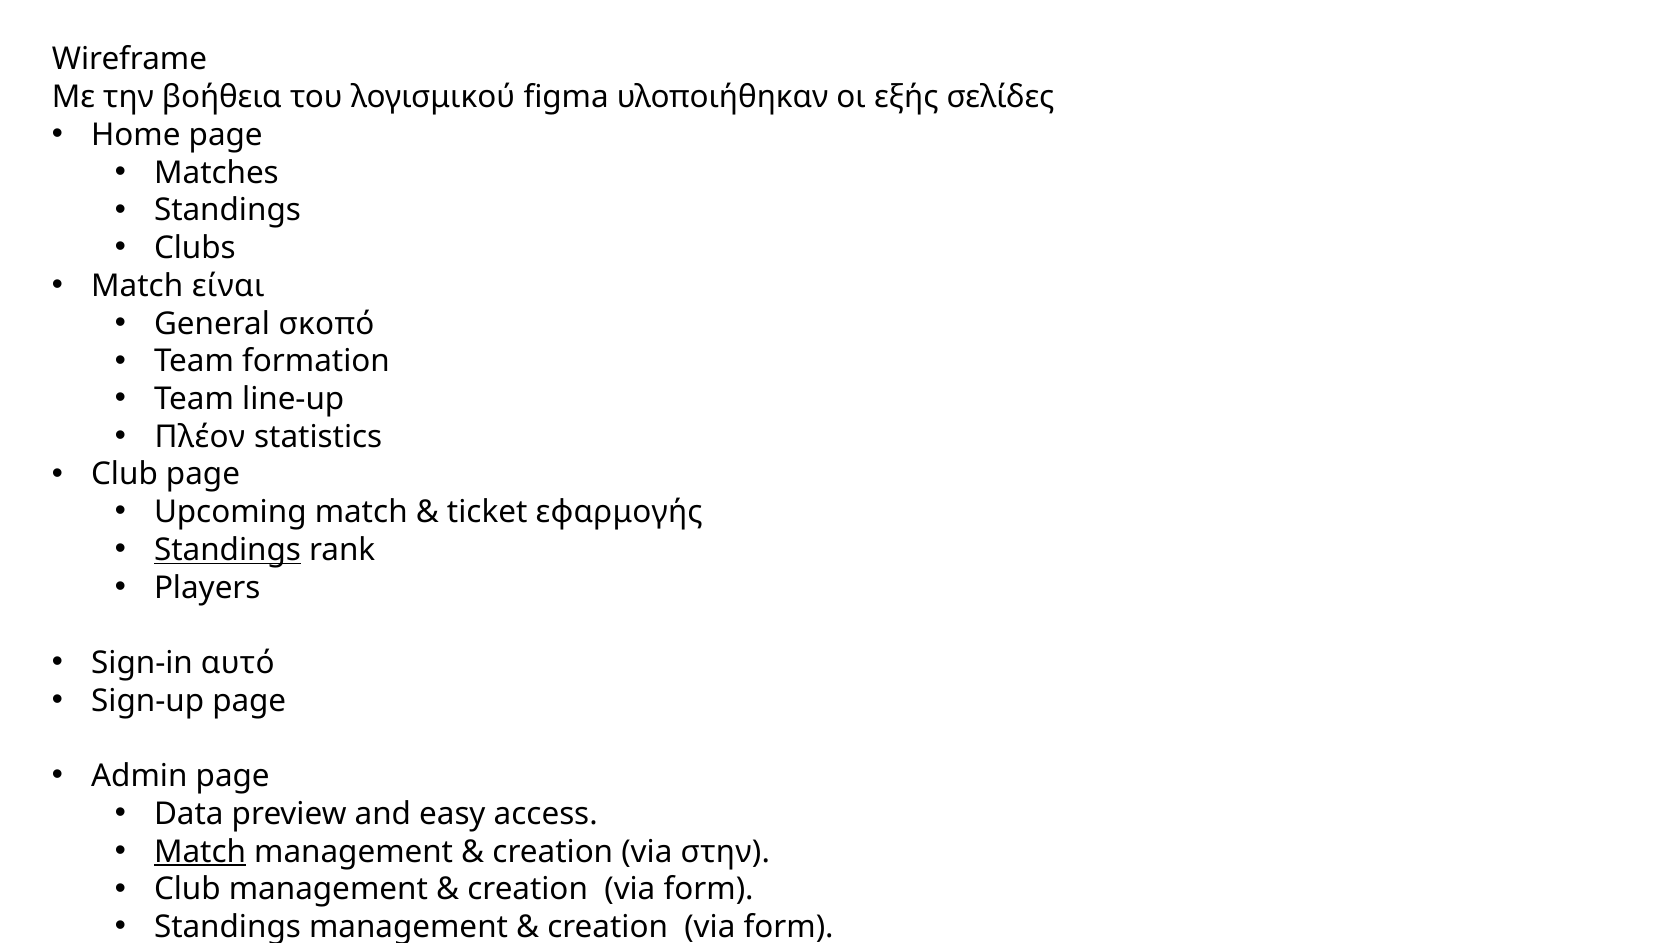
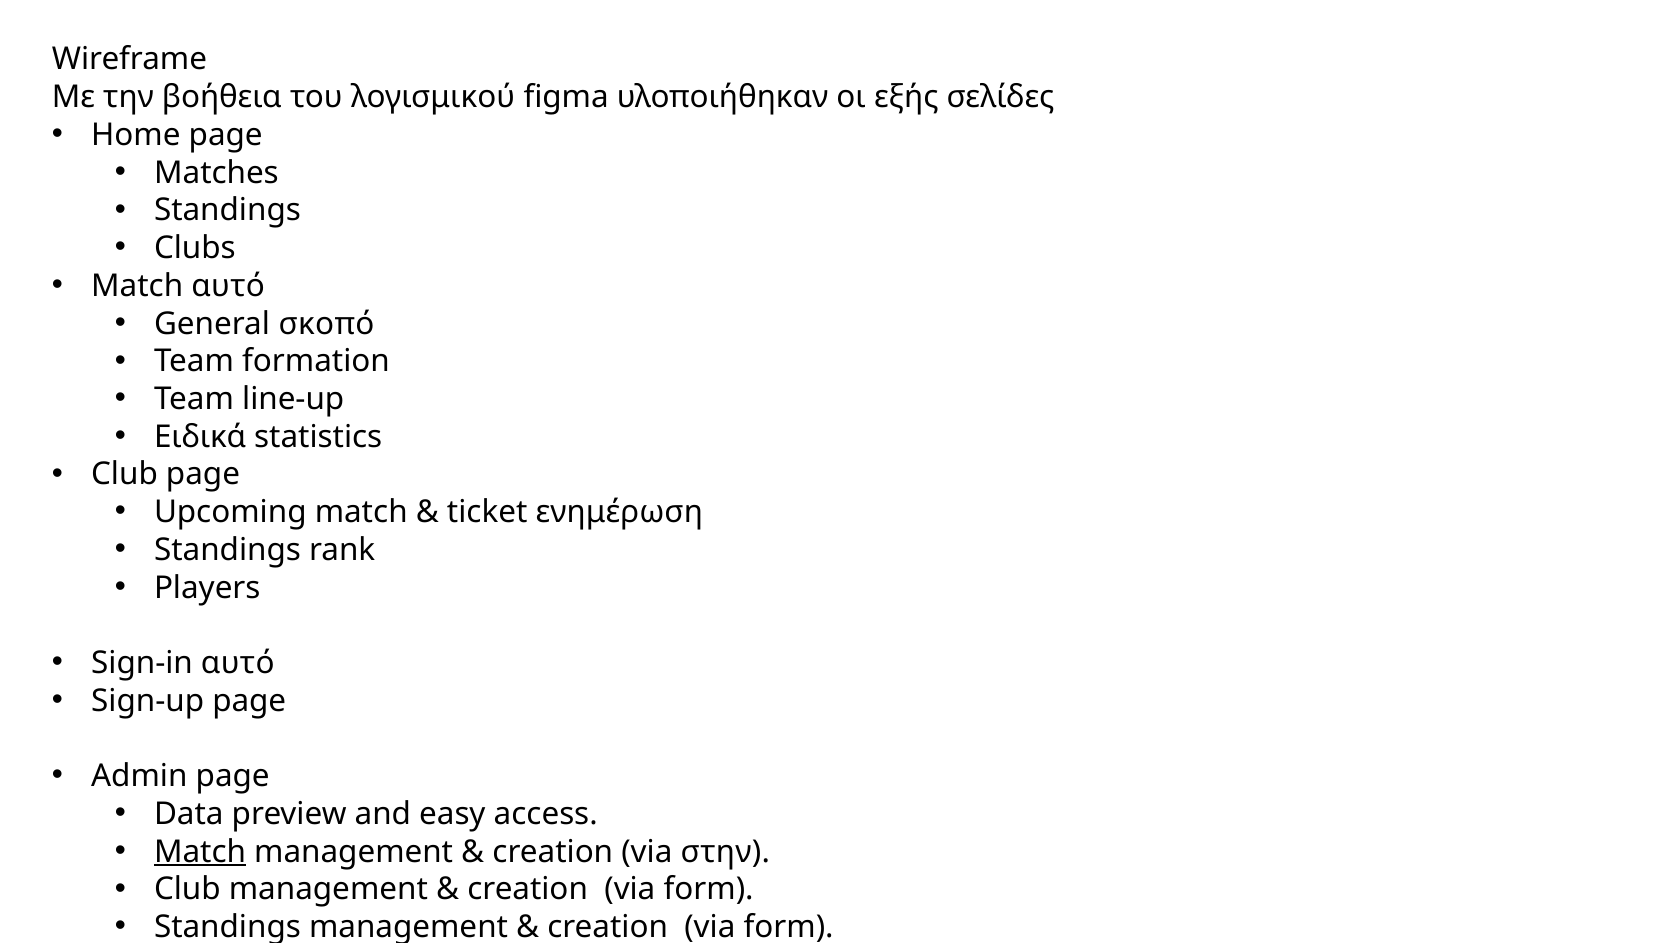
Match είναι: είναι -> αυτό (228, 286)
Πλέον: Πλέον -> Ειδικά (200, 437)
εφαρμογής: εφαρμογής -> ενημέρωση (619, 512)
Standings underline: present -> none (228, 550)
